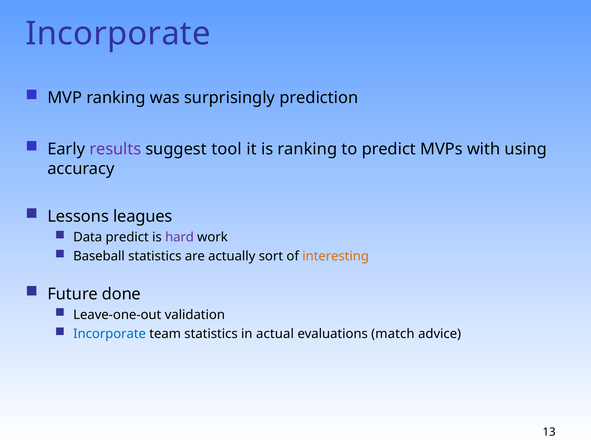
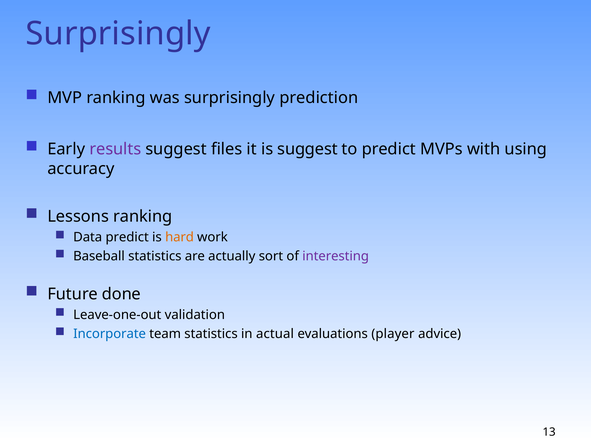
Incorporate: Incorporate -> Surprisingly (118, 34)
tool: tool -> files (227, 149)
is ranking: ranking -> suggest (307, 149)
Lessons leagues: leagues -> ranking (143, 217)
hard colour: purple -> orange (180, 237)
interesting colour: orange -> purple (336, 256)
match: match -> player (393, 334)
